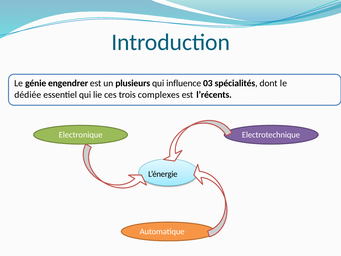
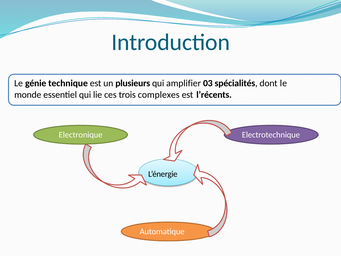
engendrer: engendrer -> technique (68, 83)
influence: influence -> amplifier (184, 83)
dédiée: dédiée -> monde (28, 95)
